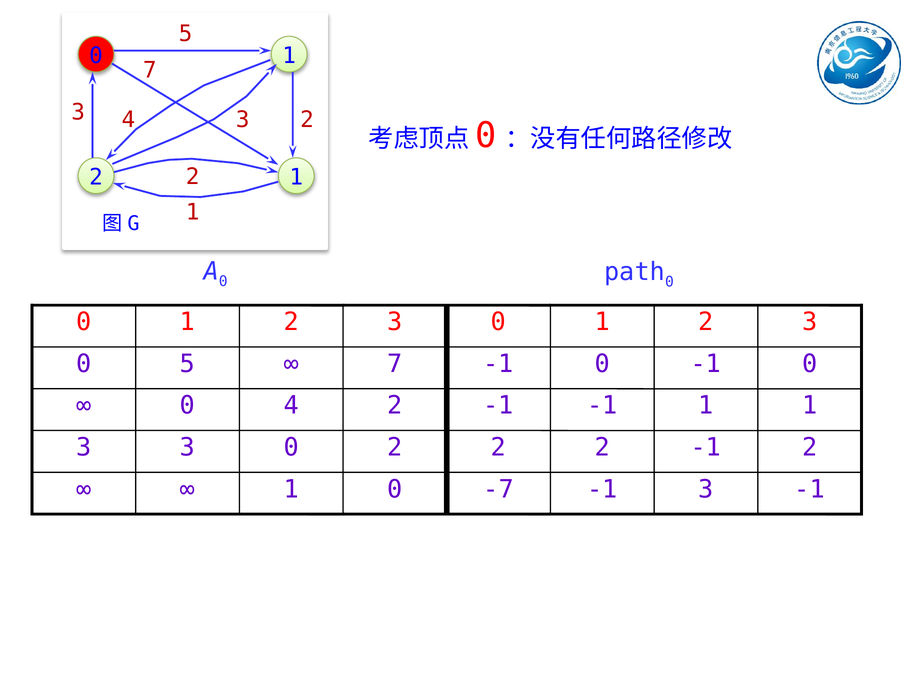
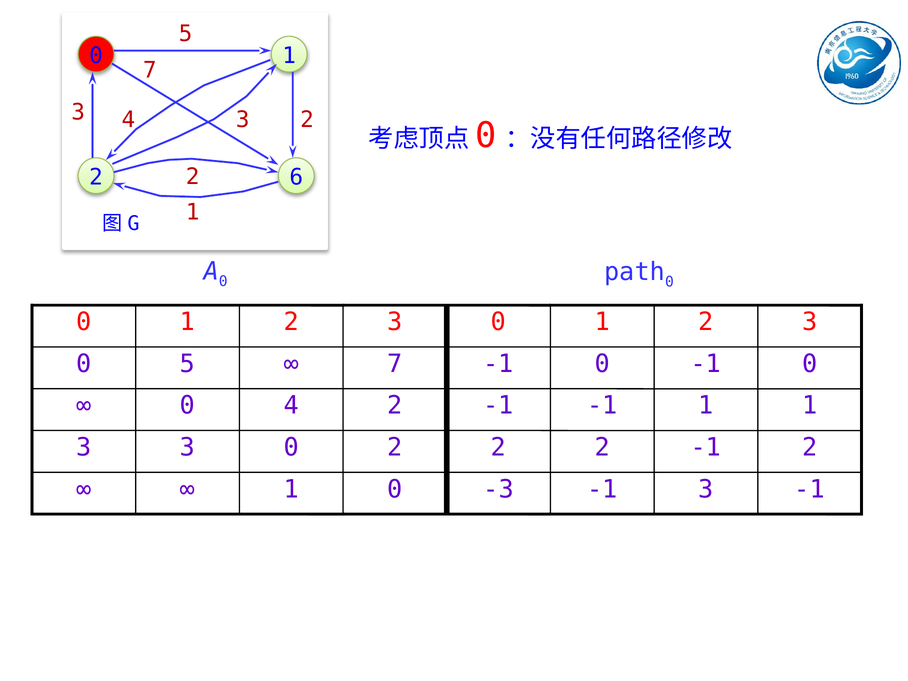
1: 1 -> 6 (296, 177)
-7: -7 -> -3 (499, 489)
